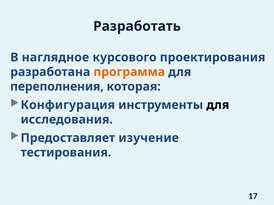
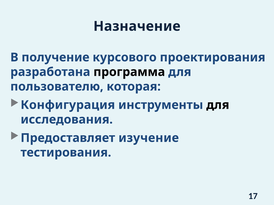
Разработать: Разработать -> Назначение (137, 26)
наглядное: наглядное -> получение (55, 57)
программа colour: orange -> black (129, 72)
переполнения: переполнения -> пользователю (57, 87)
